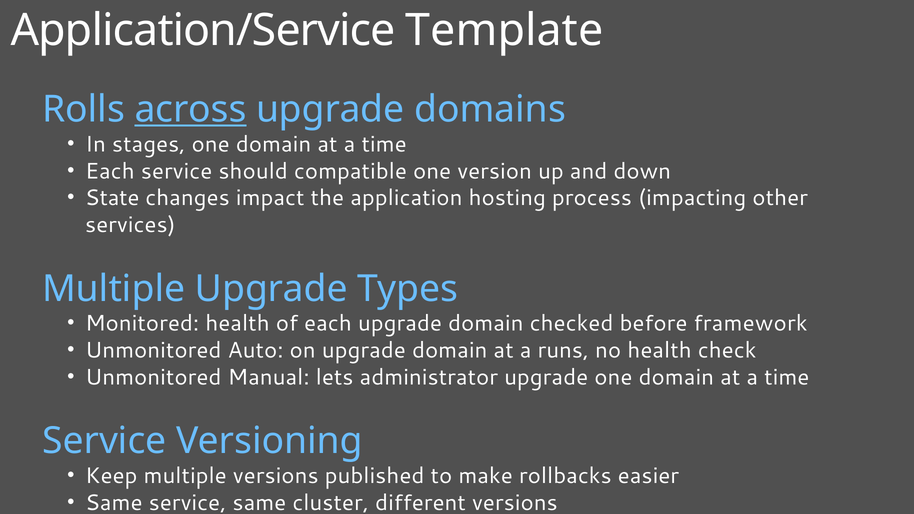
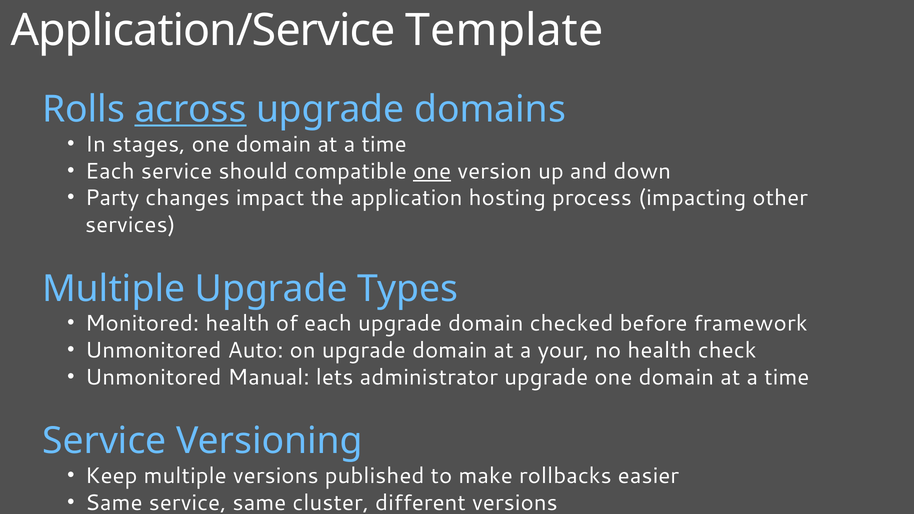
one underline: none -> present (432, 171)
State: State -> Party (112, 198)
runs: runs -> your (563, 350)
